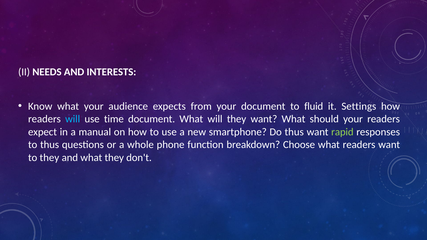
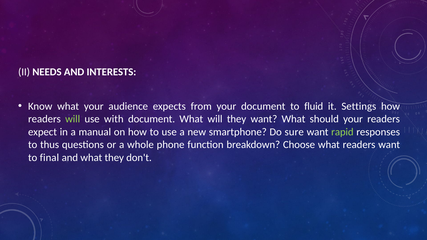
will colour: light blue -> light green (73, 119)
time: time -> with (114, 119)
Do thus: thus -> sure (294, 132)
to they: they -> final (49, 158)
